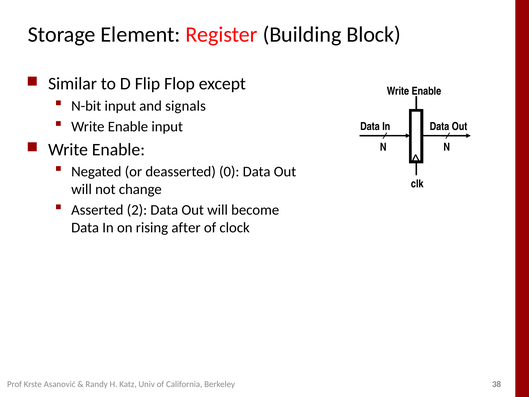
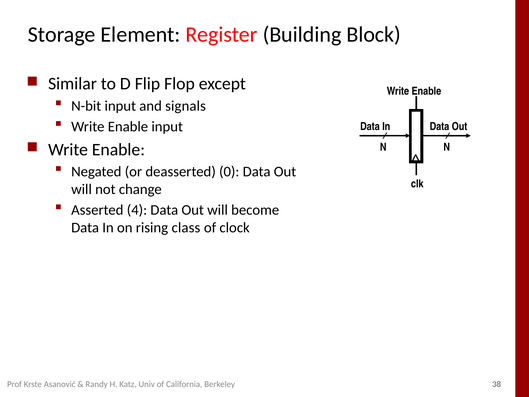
2: 2 -> 4 (137, 210)
after: after -> class (186, 228)
